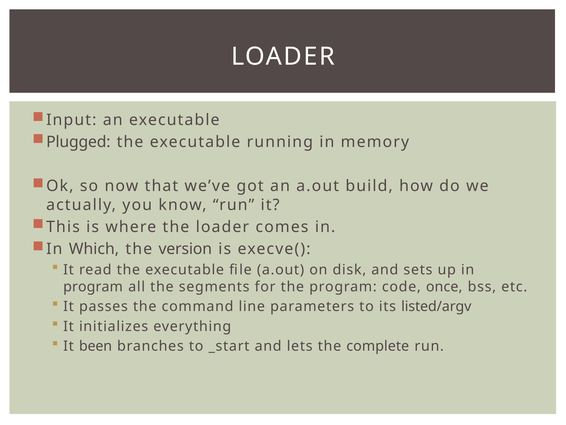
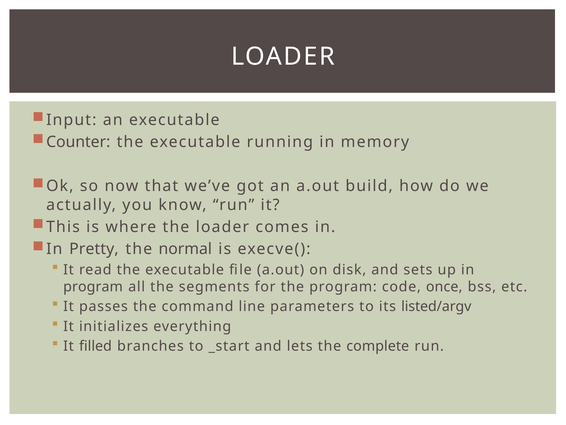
Plugged: Plugged -> Counter (78, 142)
Which: Which -> Pretty (94, 249)
version: version -> normal (185, 249)
been: been -> filled (95, 346)
